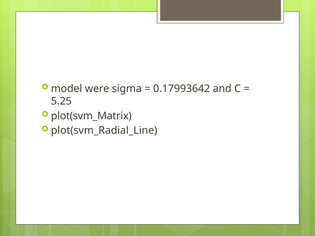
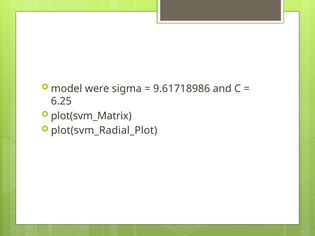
0.17993642: 0.17993642 -> 9.61718986 (182, 89)
5.25: 5.25 -> 6.25 (61, 101)
plot(svm_Radial_Line: plot(svm_Radial_Line -> plot(svm_Radial_Plot (104, 131)
